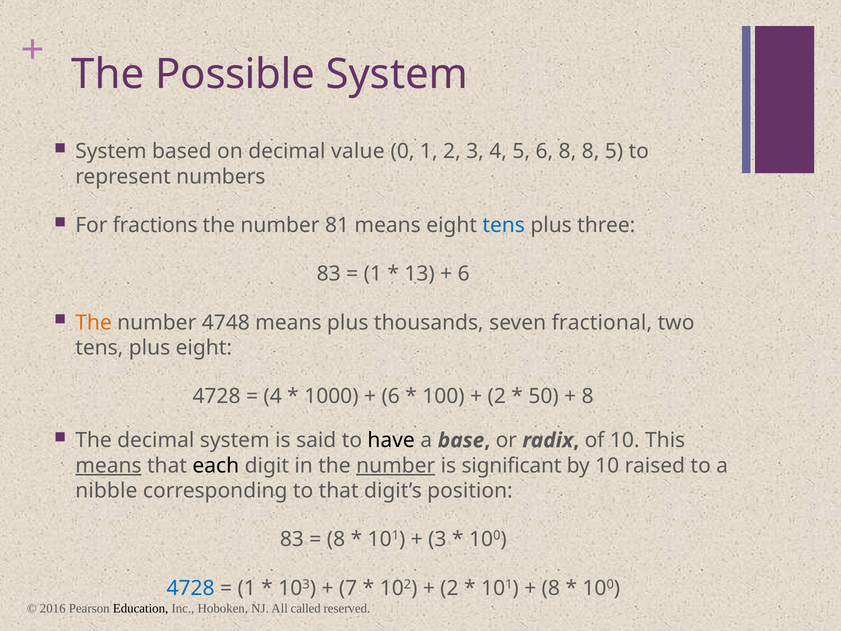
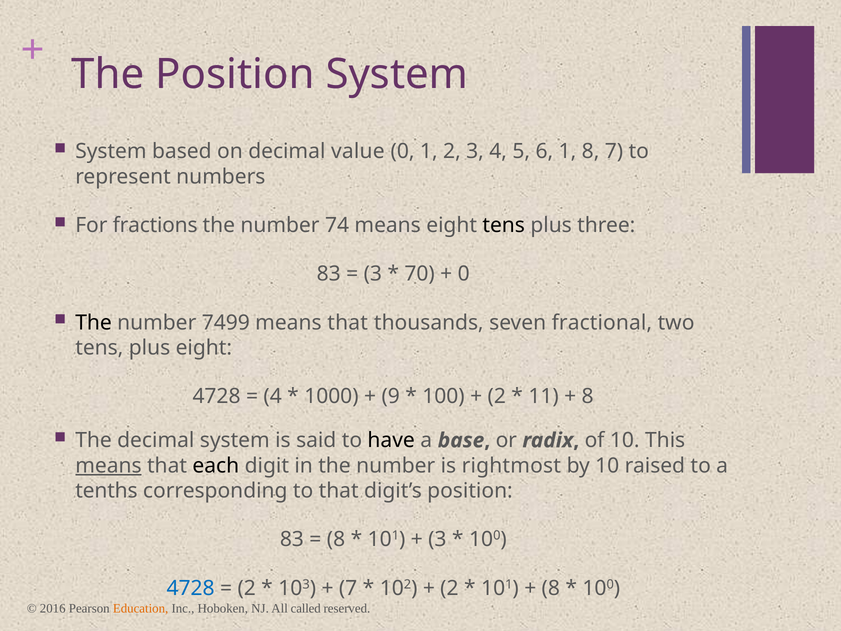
The Possible: Possible -> Position (235, 74)
6 8: 8 -> 1 (567, 151)
8 5: 5 -> 7 (614, 151)
81: 81 -> 74 (337, 225)
tens colour: blue -> black (504, 225)
1: 1 -> 3 (373, 274)
13: 13 -> 70 (420, 274)
6: 6 -> 0 (464, 274)
The colour: orange -> black (94, 323)
4748: 4748 -> 7499 (226, 323)
plus: plus -> that (348, 323)
6: 6 -> 9 (391, 396)
50: 50 -> 11 (544, 396)
number underline: present -> none (396, 465)
significant: significant -> rightmost (511, 465)
nibble: nibble -> tenths (106, 491)
1: 1 -> 2 (247, 588)
Education colour: black -> orange (141, 608)
